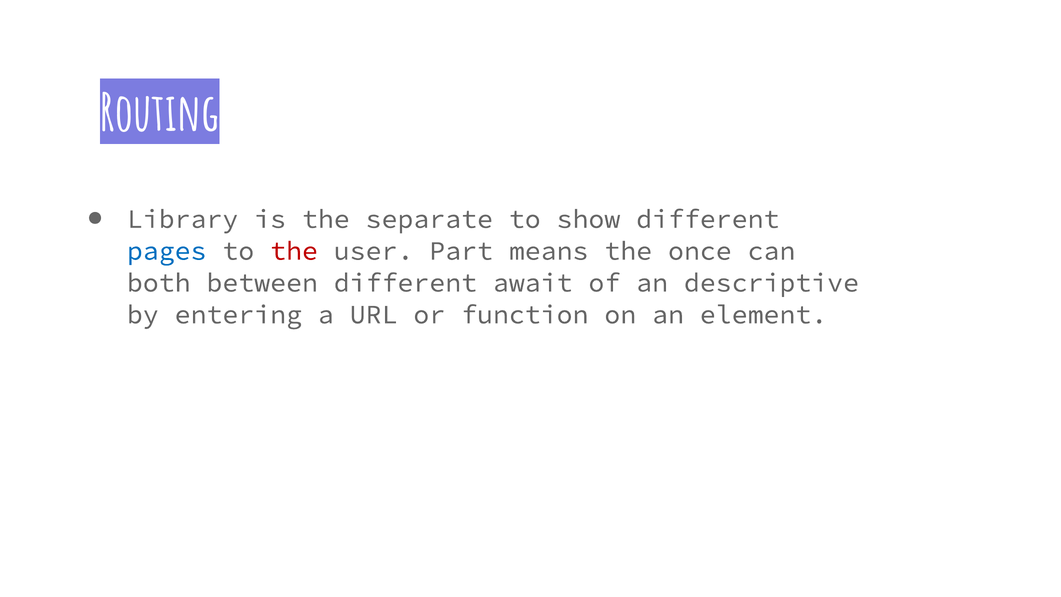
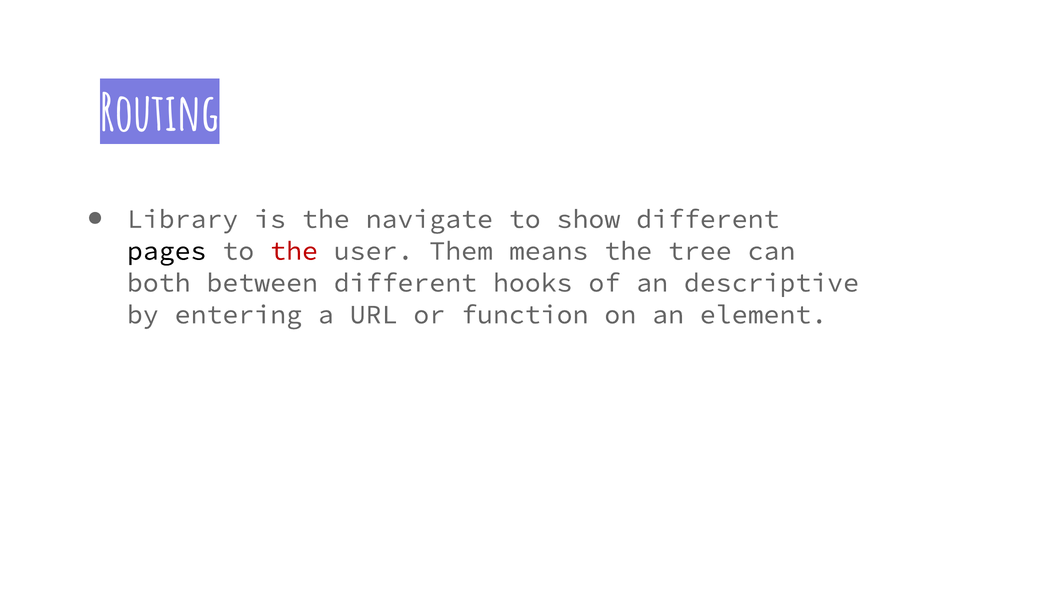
separate: separate -> navigate (429, 219)
pages colour: blue -> black (167, 251)
Part: Part -> Them (461, 251)
once: once -> tree (700, 251)
await: await -> hooks (533, 283)
